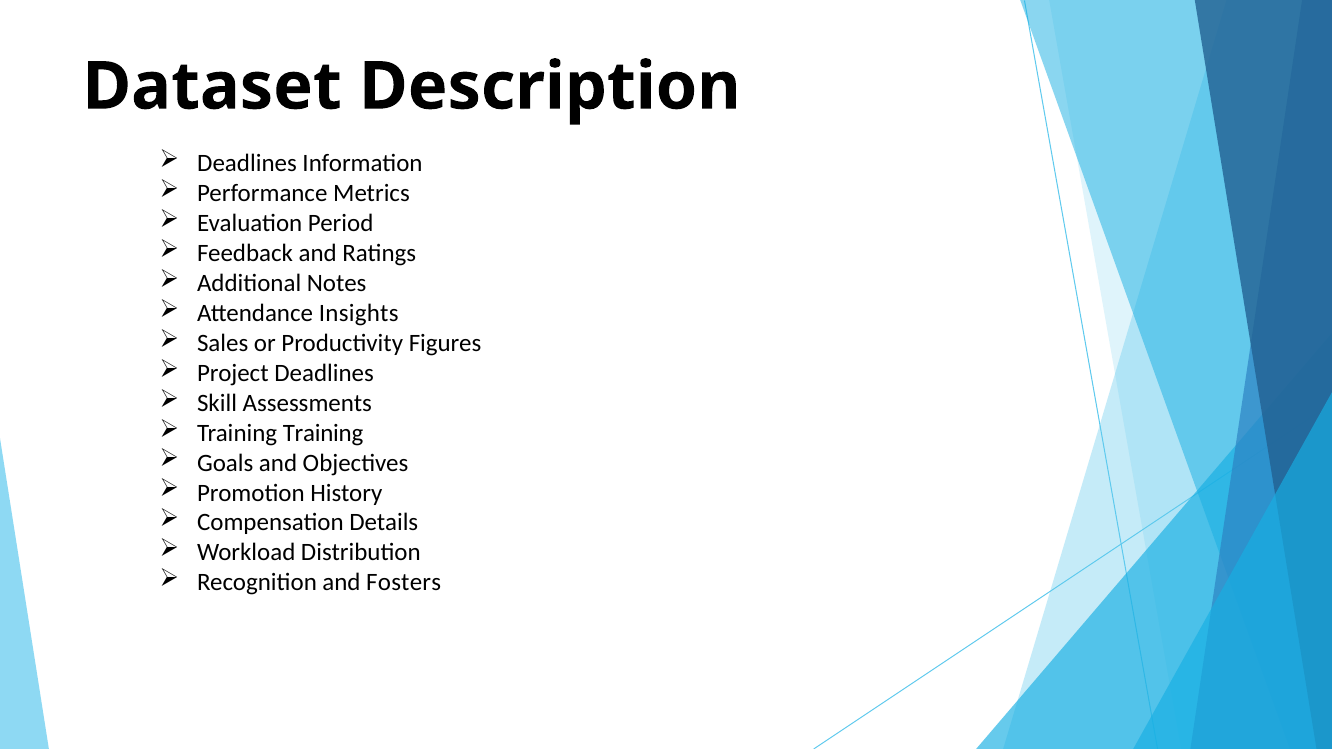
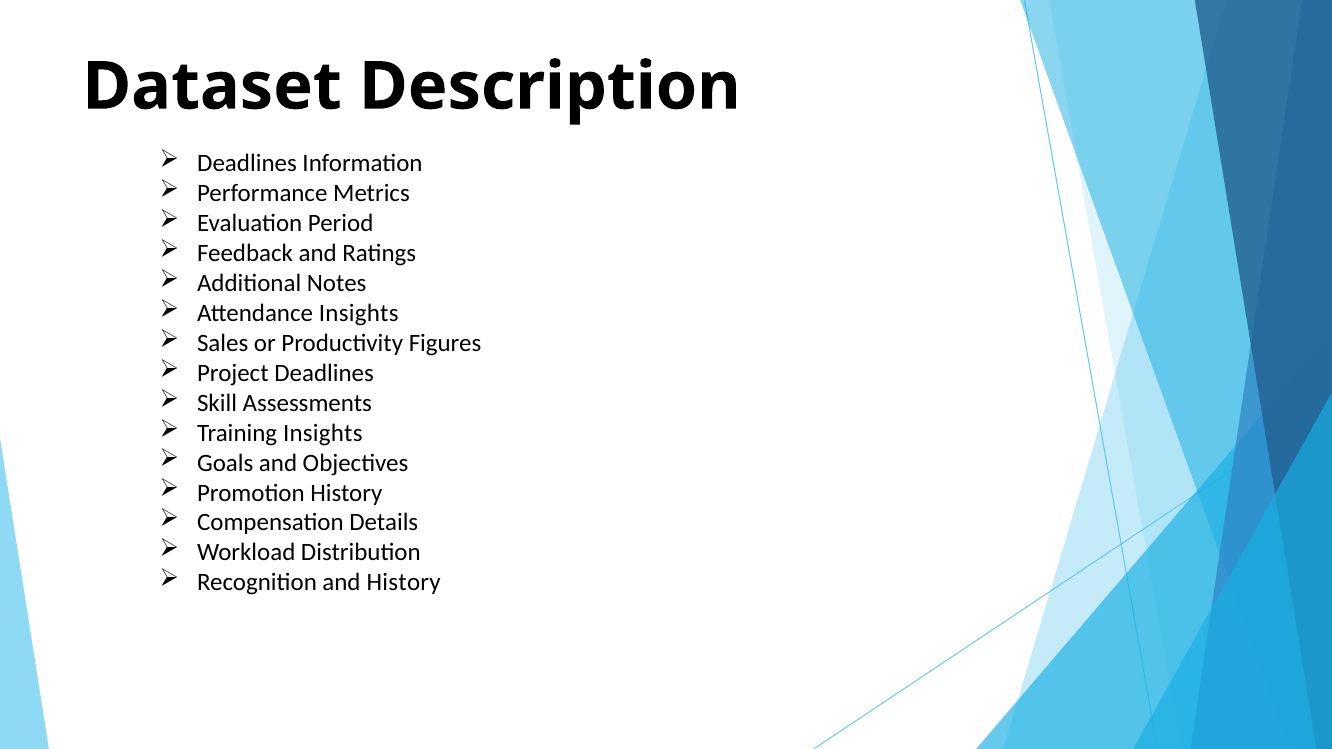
Training Training: Training -> Insights (323, 433)
and Fosters: Fosters -> History (404, 583)
